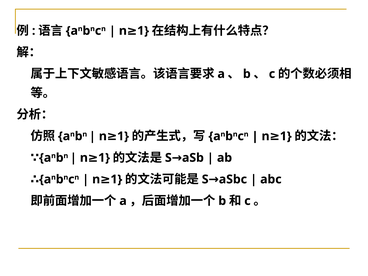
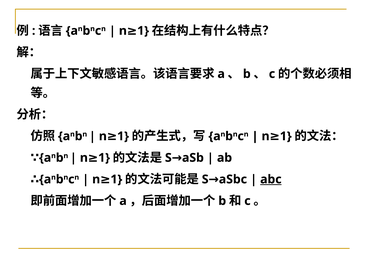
abc underline: none -> present (271, 179)
